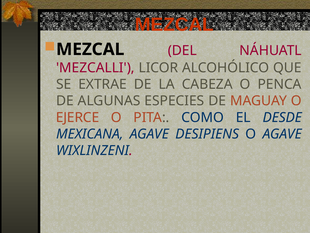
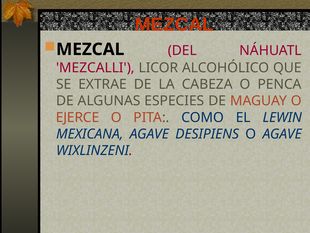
DESDE: DESDE -> LEWIN (282, 117)
